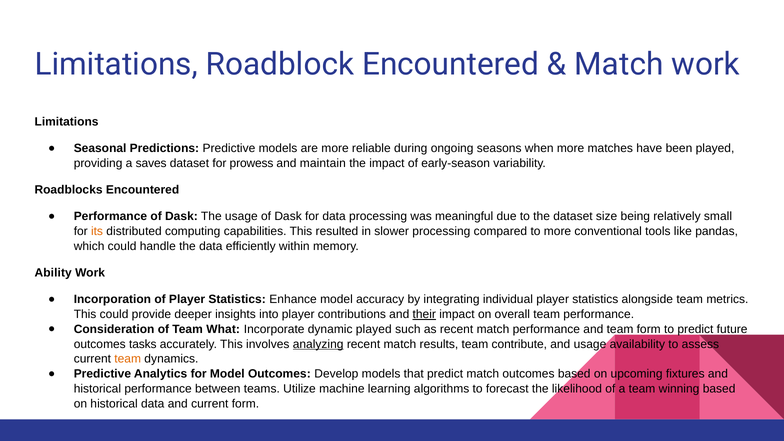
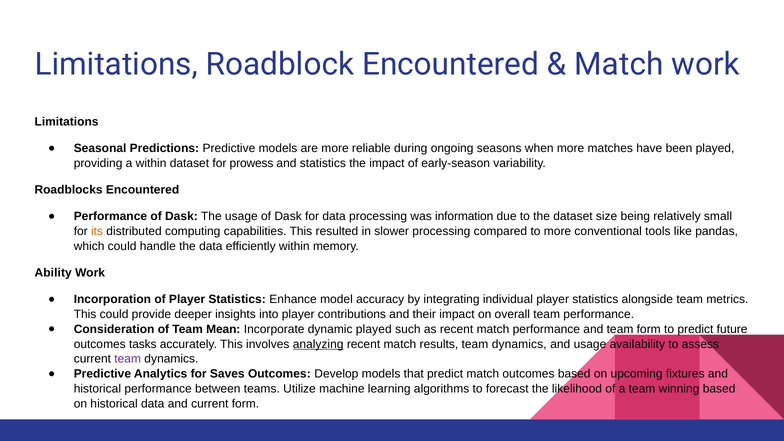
a saves: saves -> within (151, 163)
and maintain: maintain -> statistics (323, 163)
meaningful: meaningful -> information (464, 216)
their underline: present -> none (424, 314)
What: What -> Mean (223, 329)
results team contribute: contribute -> dynamics (519, 344)
team colour: orange -> purple (128, 359)
for Model: Model -> Saves (227, 374)
